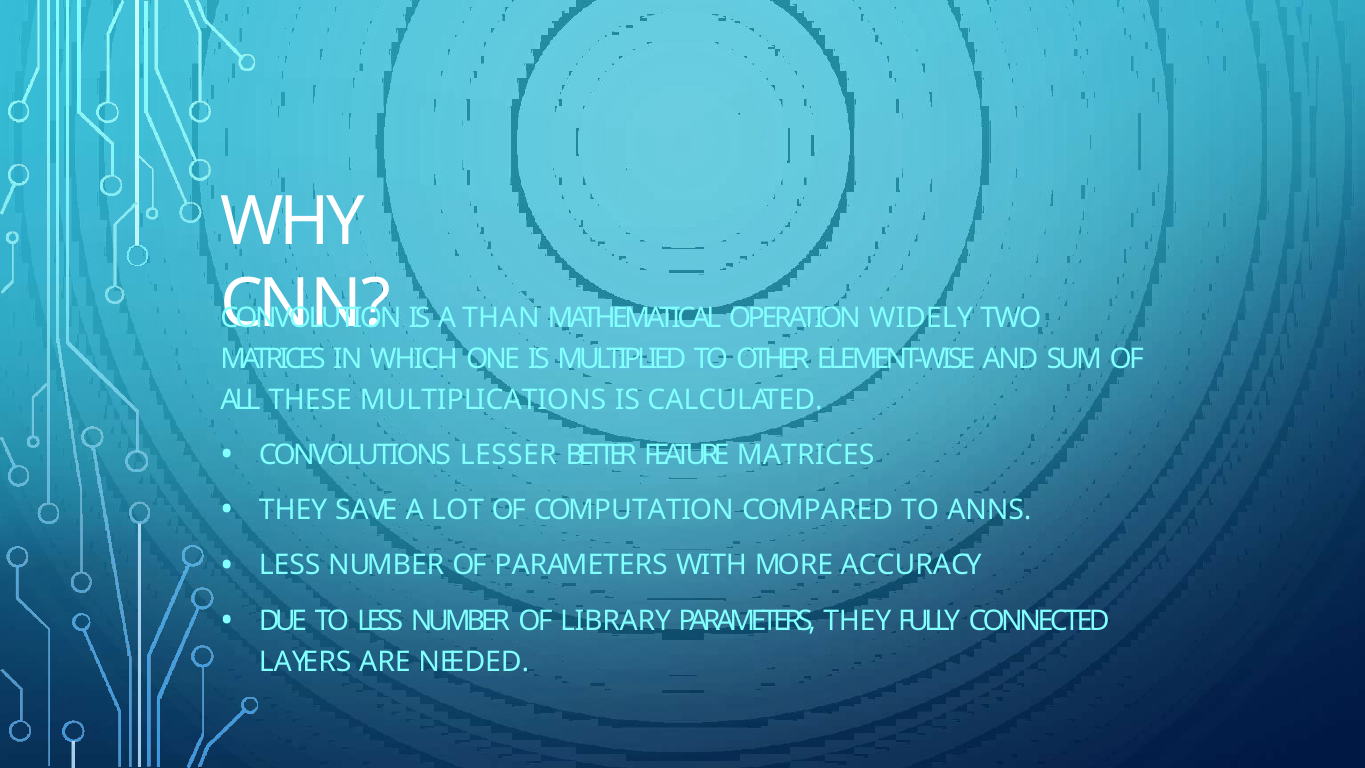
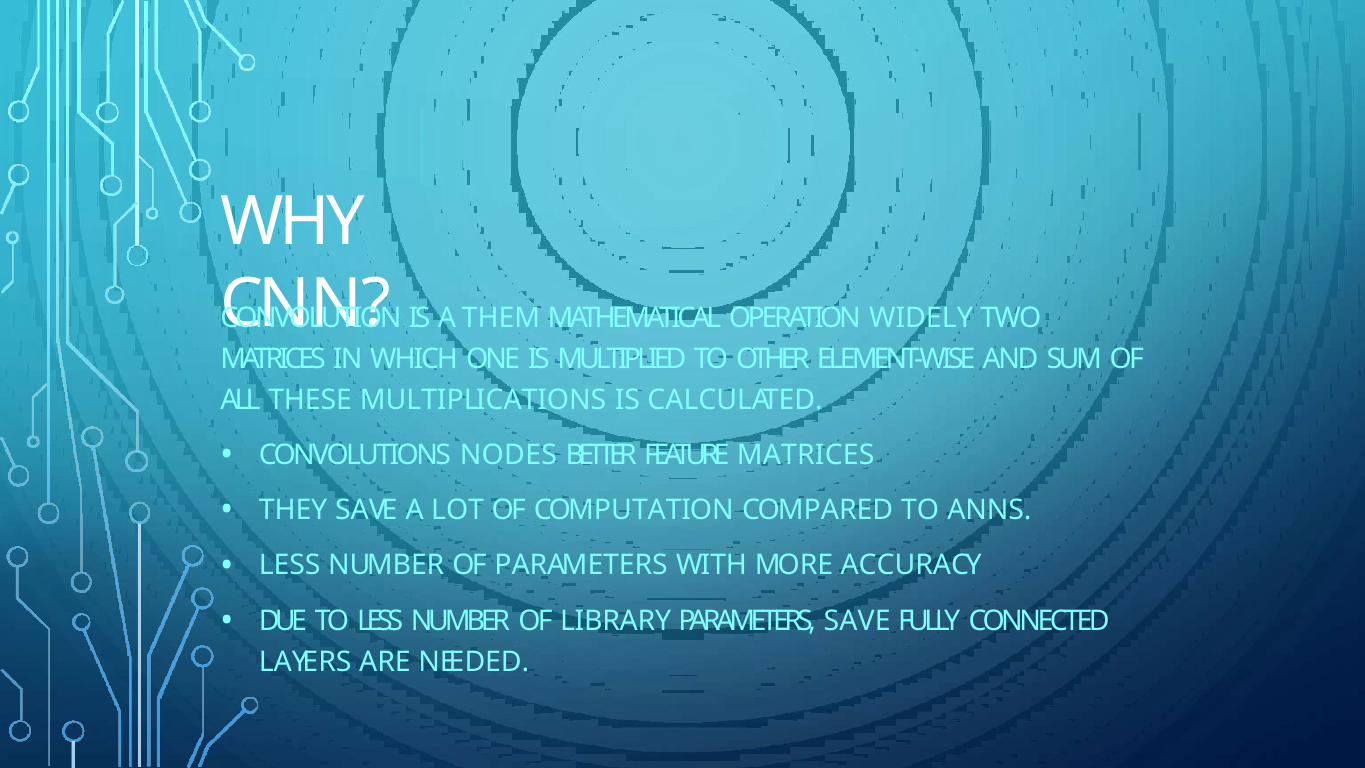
THAN: THAN -> THEM (501, 318)
LESSER: LESSER -> NODES (508, 455)
PARAMETERS THEY: THEY -> SAVE (857, 621)
